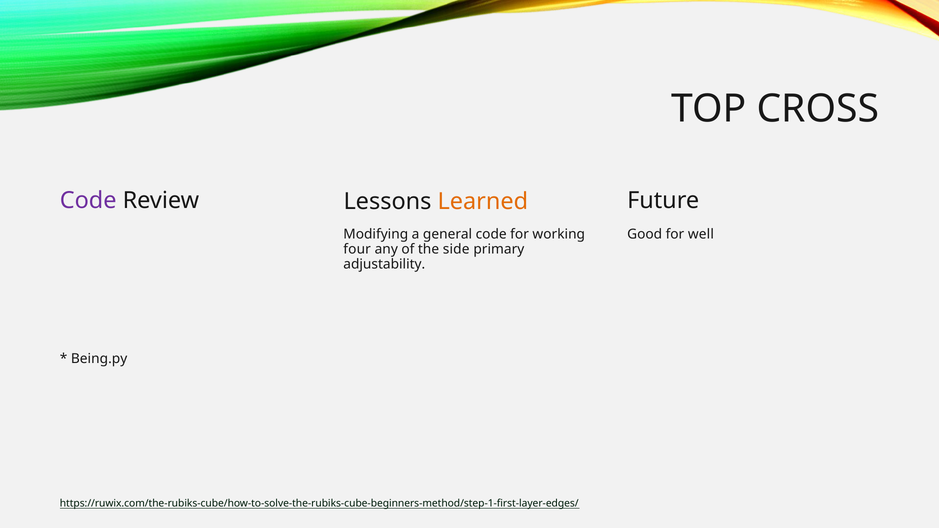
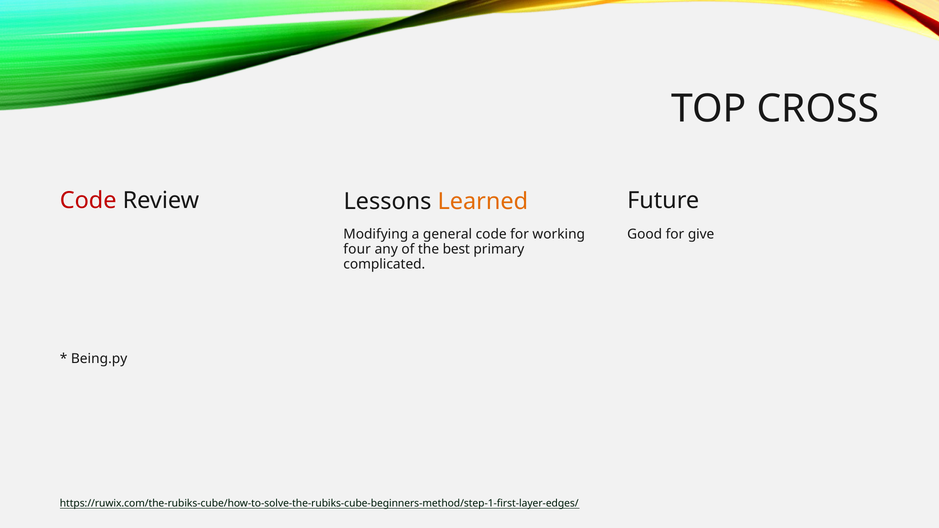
Code colour: purple -> red (88, 201)
well: well -> give (701, 235)
side: side -> best (456, 249)
adjustability: adjustability -> complicated (384, 264)
